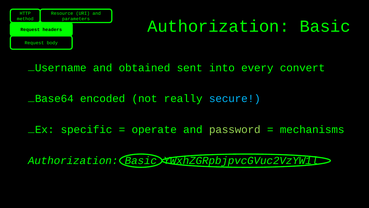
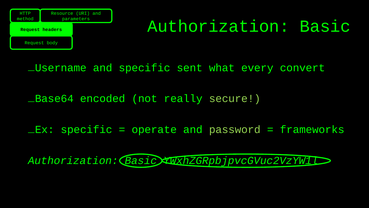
and obtained: obtained -> specific (145, 68)
into: into -> what (222, 68)
secure colour: light blue -> light green (235, 98)
mechanisms: mechanisms -> frameworks (312, 129)
